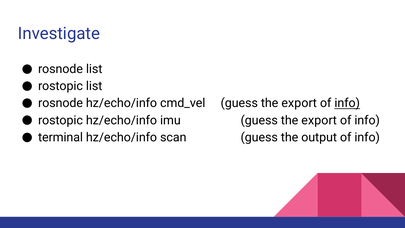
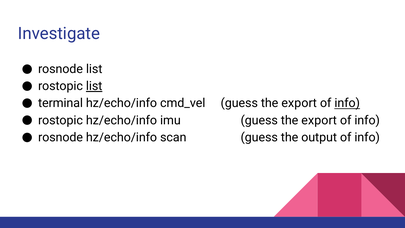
list underline: none -> present (94, 86)
rosnode: rosnode -> terminal (61, 103)
terminal: terminal -> rosnode (61, 137)
